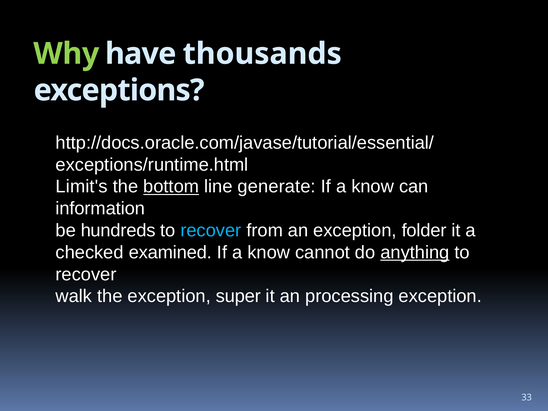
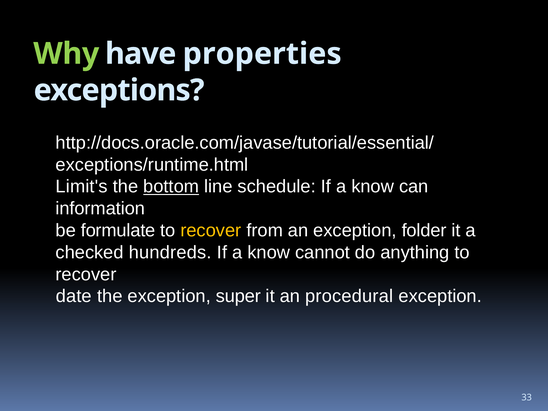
thousands: thousands -> properties (262, 54)
generate: generate -> schedule (277, 187)
hundreds: hundreds -> formulate (118, 230)
recover colour: light blue -> yellow (211, 230)
examined: examined -> hundreds (170, 252)
anything underline: present -> none (415, 252)
walk: walk -> date (74, 296)
processing: processing -> procedural (349, 296)
